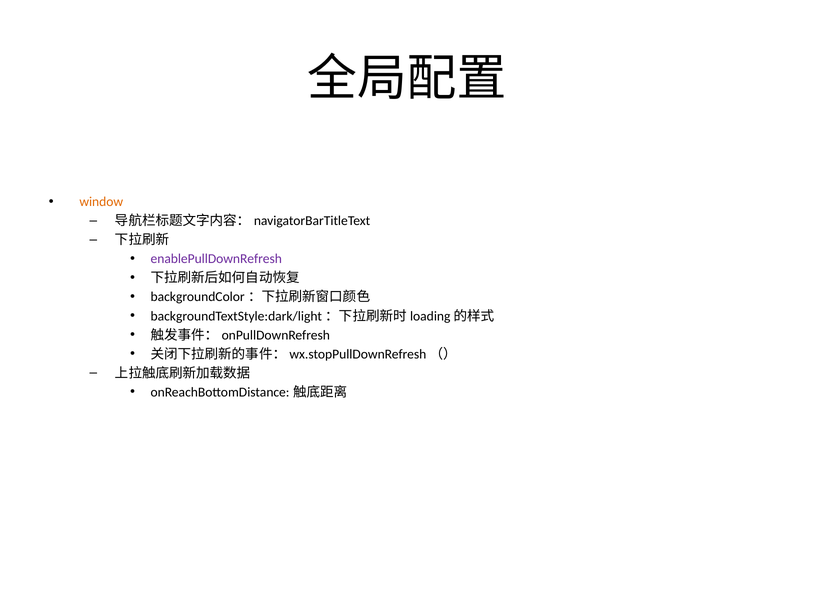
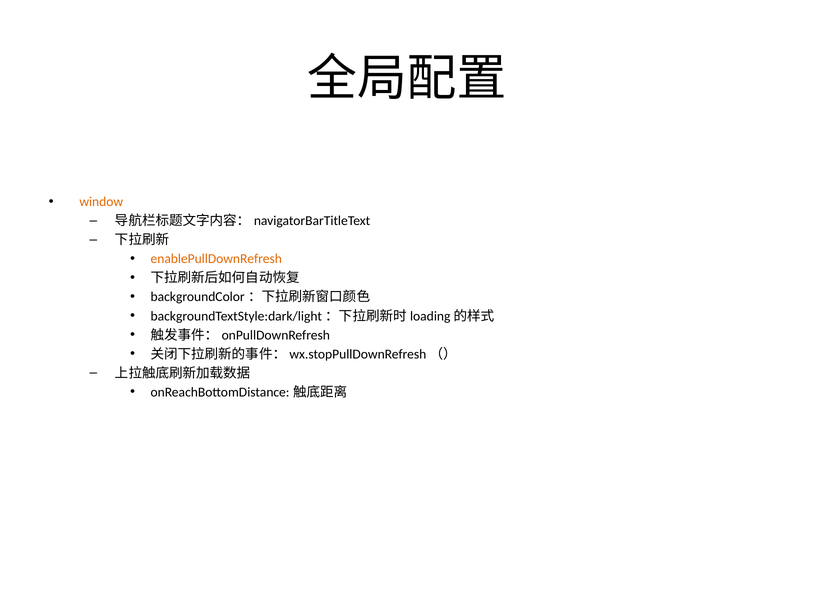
enablePullDownRefresh colour: purple -> orange (216, 259)
